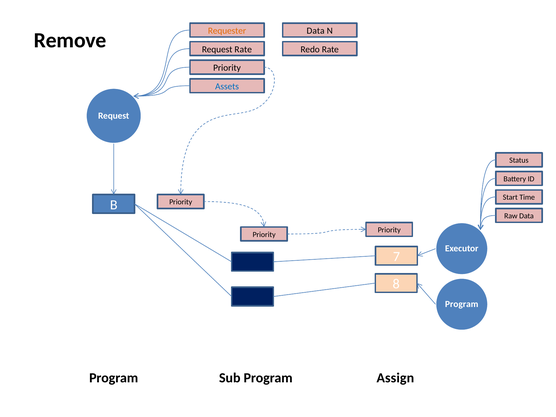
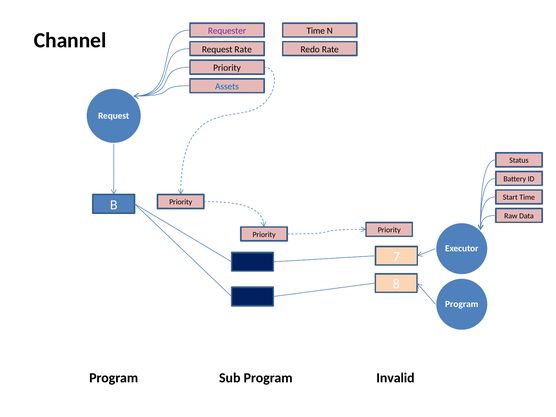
Requester colour: orange -> purple (227, 31)
Data: Data -> Time (316, 31)
Remove: Remove -> Channel (70, 40)
Assign: Assign -> Invalid (395, 378)
